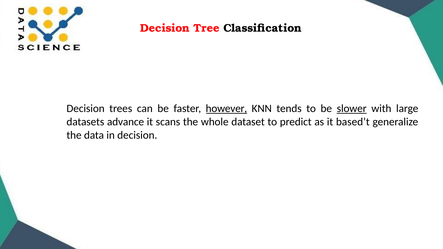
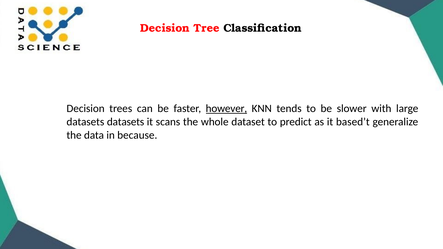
slower underline: present -> none (352, 109)
datasets advance: advance -> datasets (126, 122)
in decision: decision -> because (137, 135)
